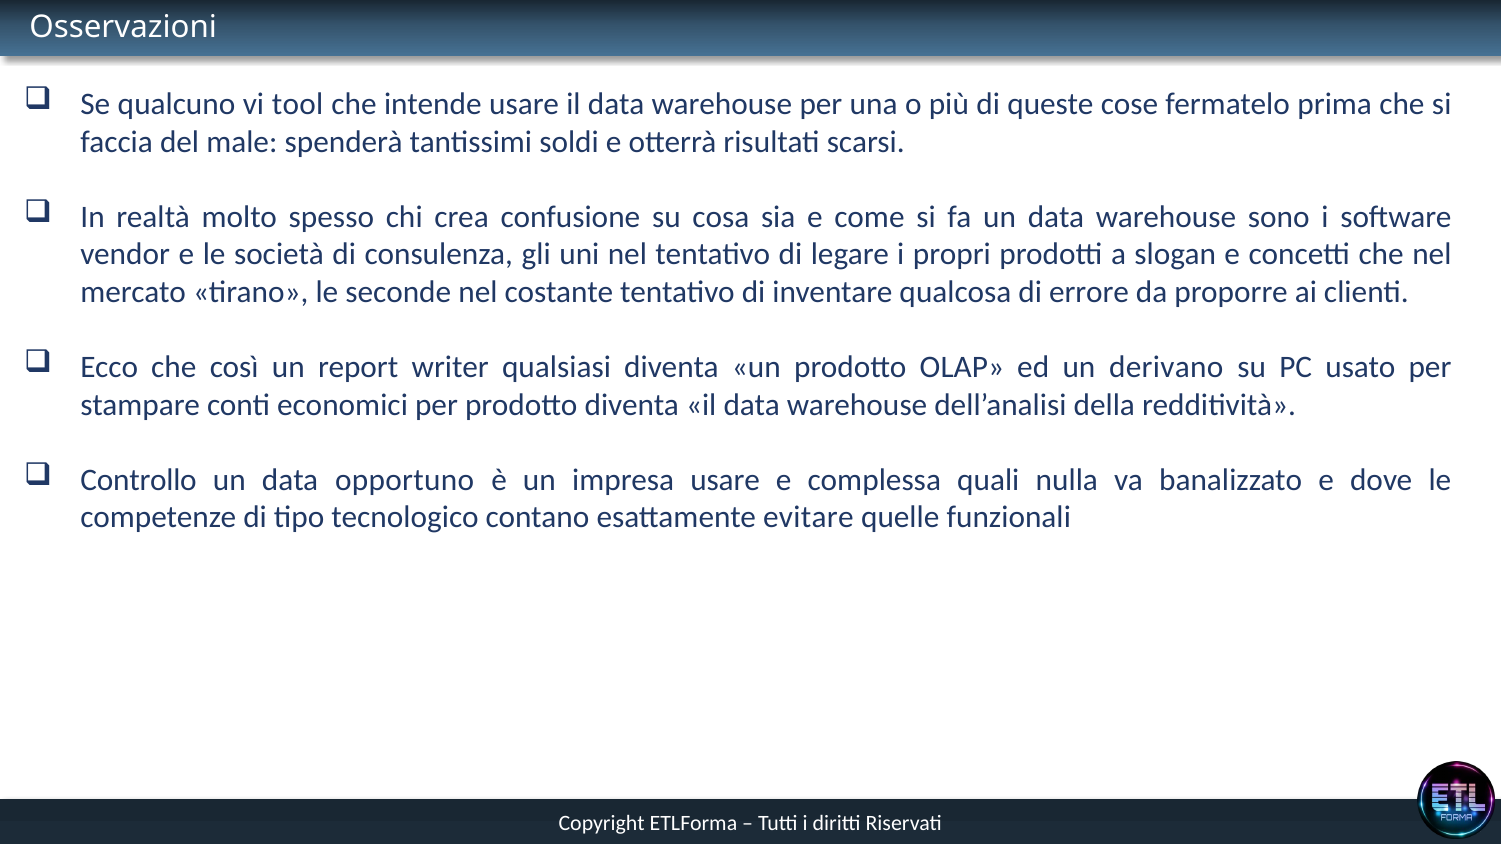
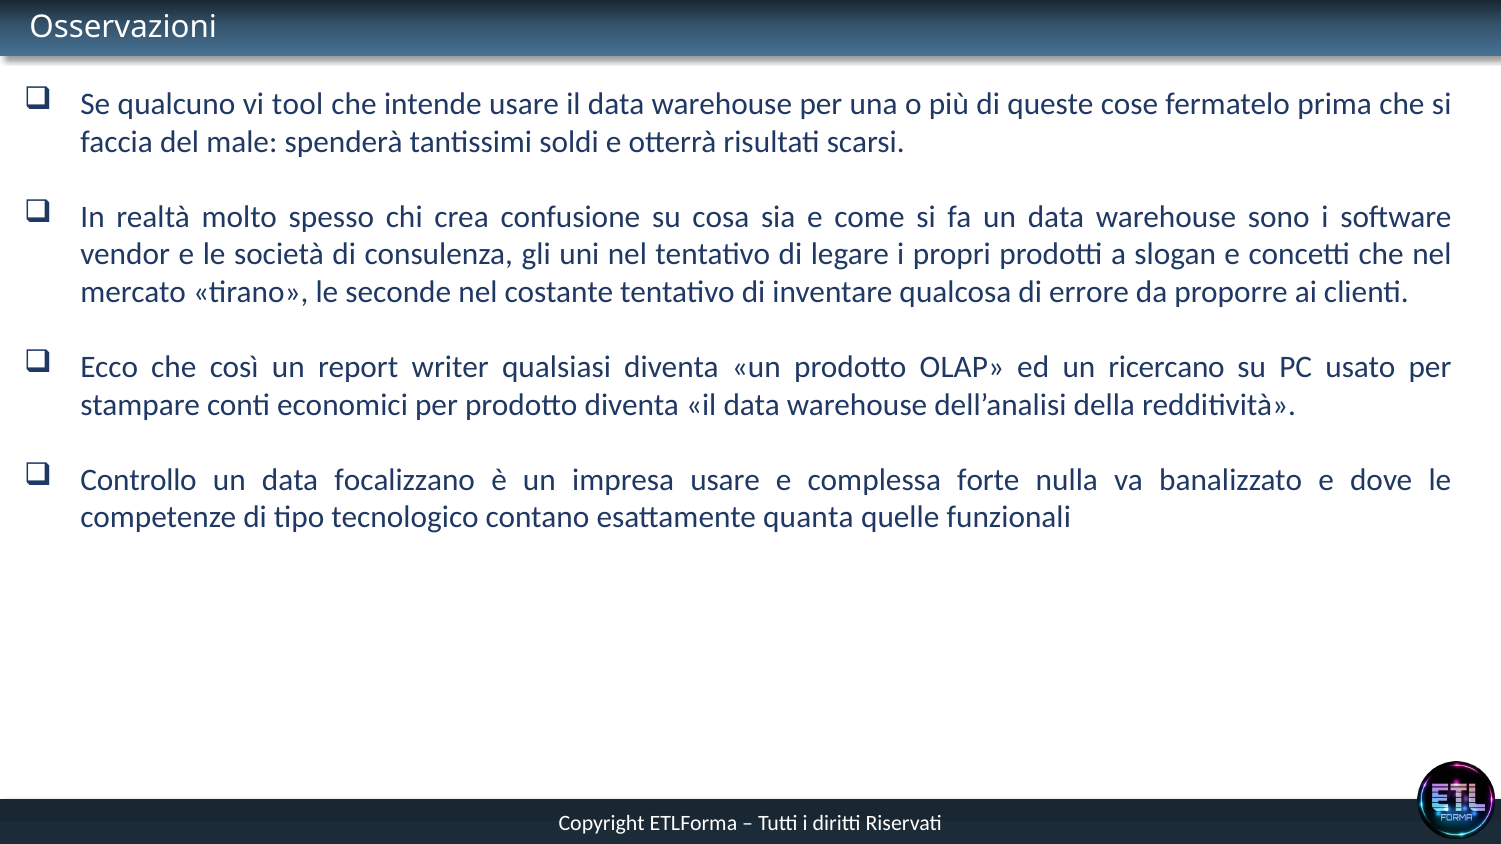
derivano: derivano -> ricercano (1167, 367)
opportuno: opportuno -> focalizzano (405, 480)
quali: quali -> forte (988, 480)
evitare: evitare -> quanta (808, 518)
